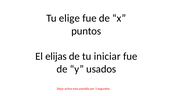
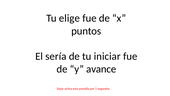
elijas: elijas -> sería (56, 56)
usados: usados -> avance (101, 69)
